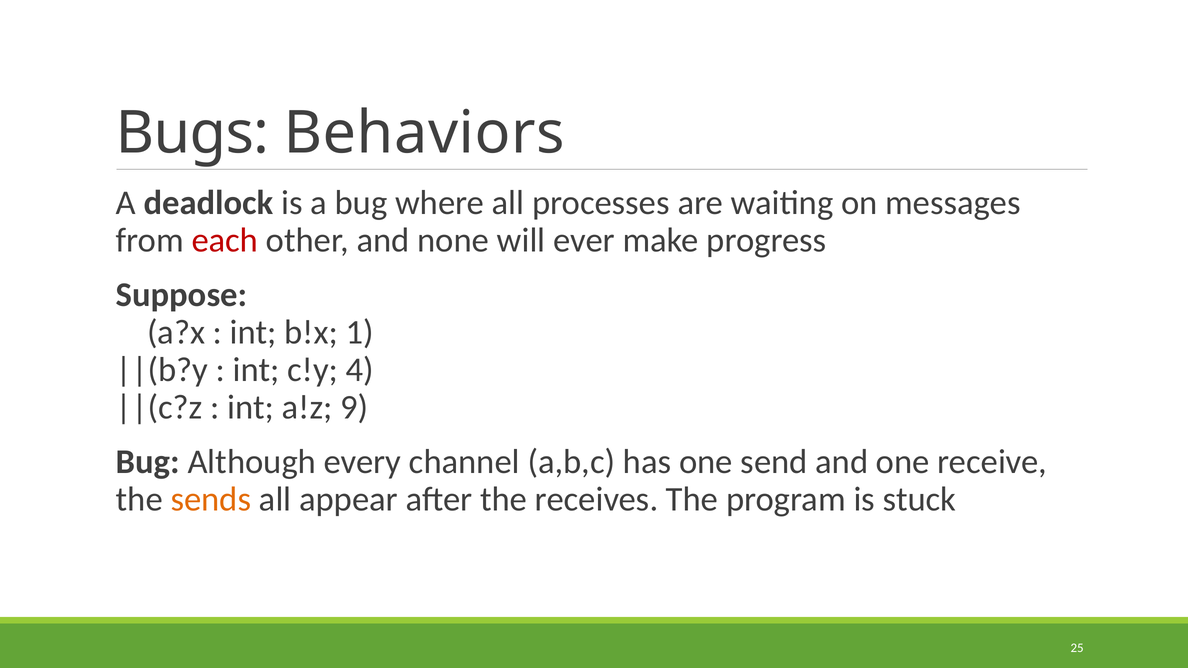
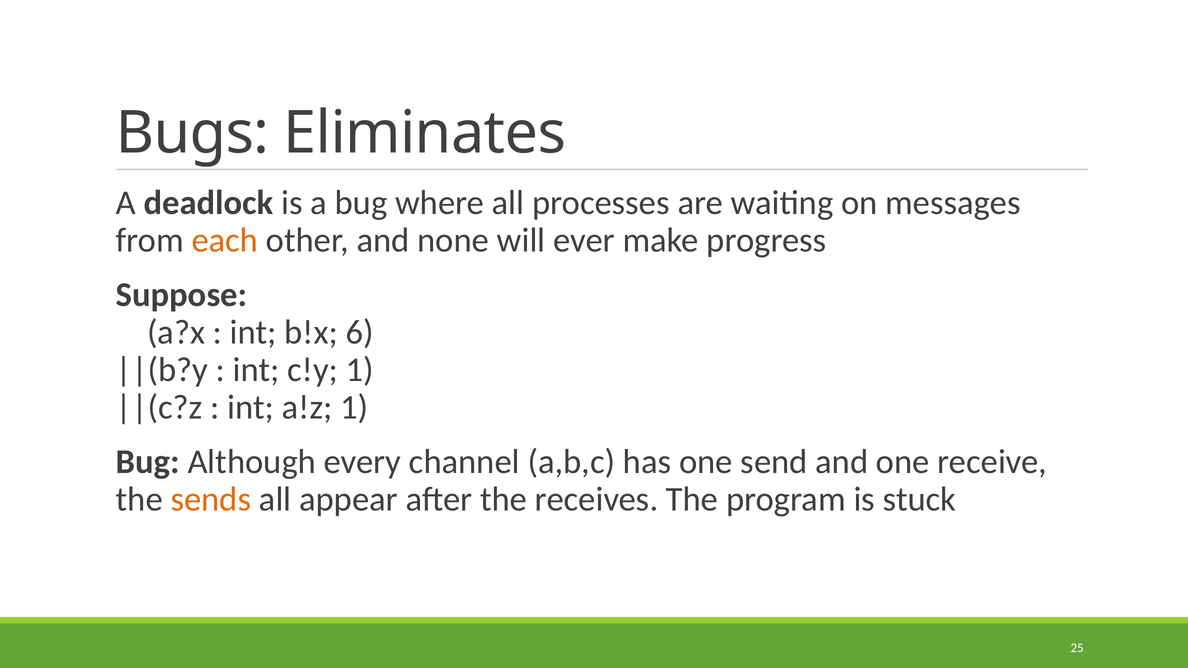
Behaviors: Behaviors -> Eliminates (425, 133)
each colour: red -> orange (225, 240)
1: 1 -> 6 (360, 332)
c!y 4: 4 -> 1 (360, 370)
a!z 9: 9 -> 1 (354, 407)
